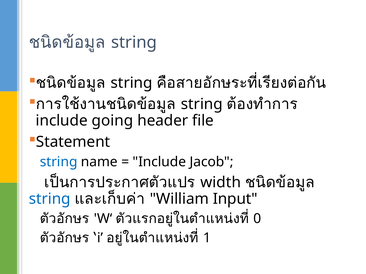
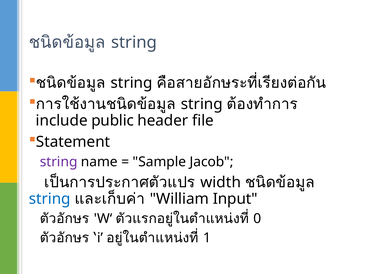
going: going -> public (113, 121)
string colour: blue -> purple (59, 162)
Include: Include -> Sample (159, 162)
